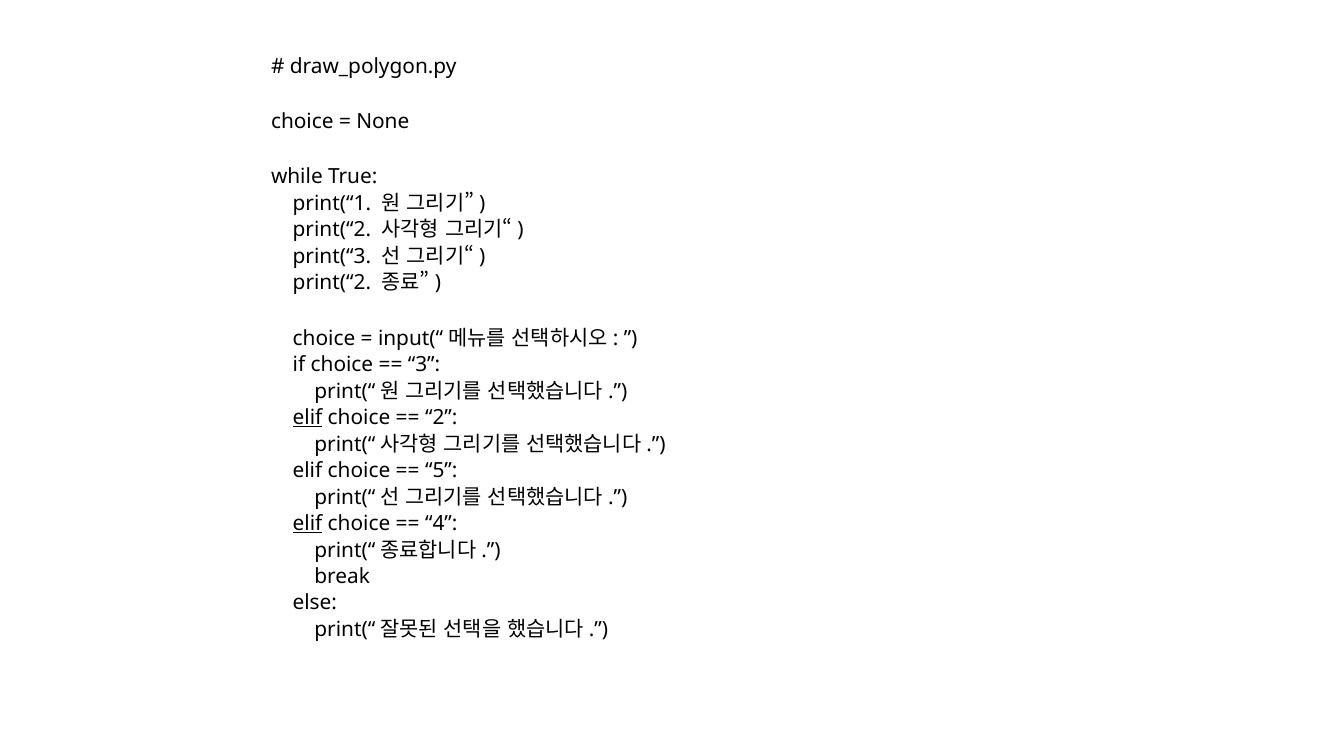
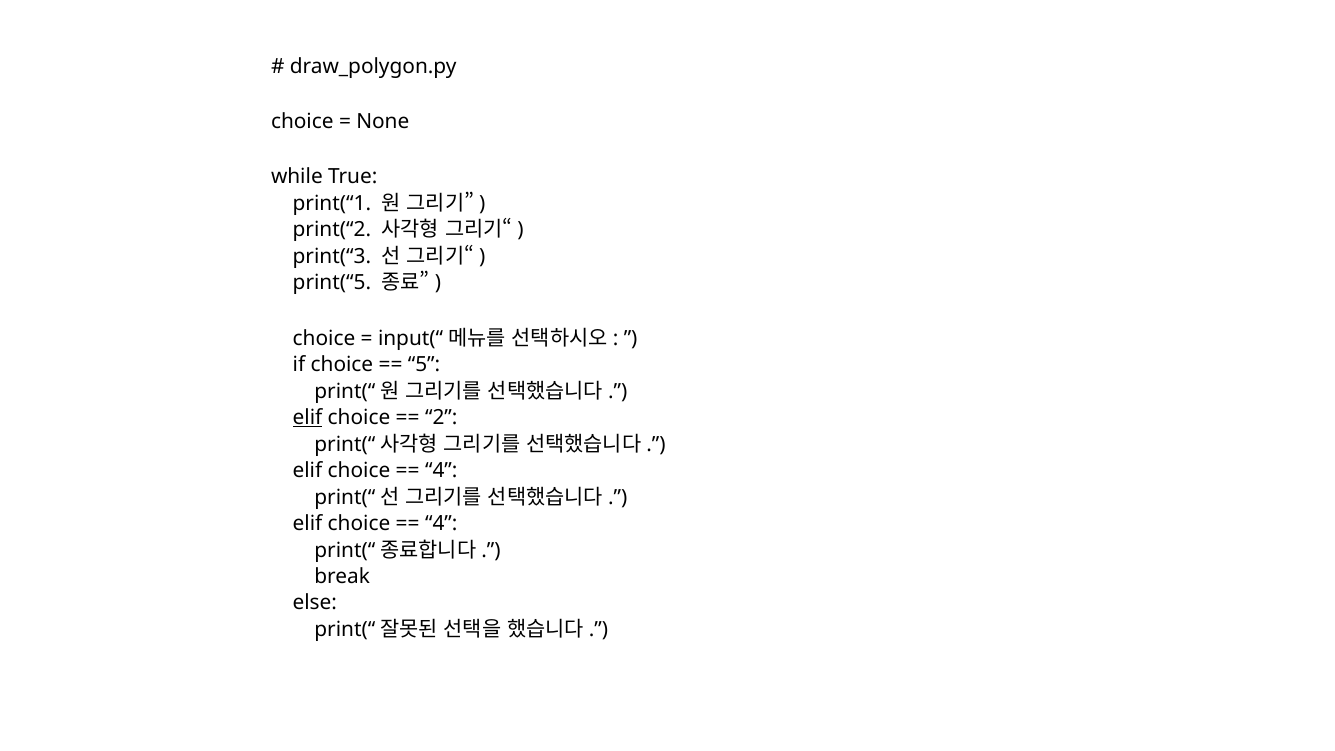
print(“2: print(“2 -> print(“5 (332, 283)
3: 3 -> 5 (424, 365)
5: 5 -> 4 (441, 471)
elif underline: present -> none (308, 524)
